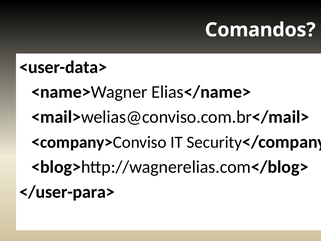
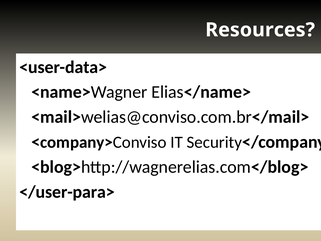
Comandos: Comandos -> Resources (260, 30)
